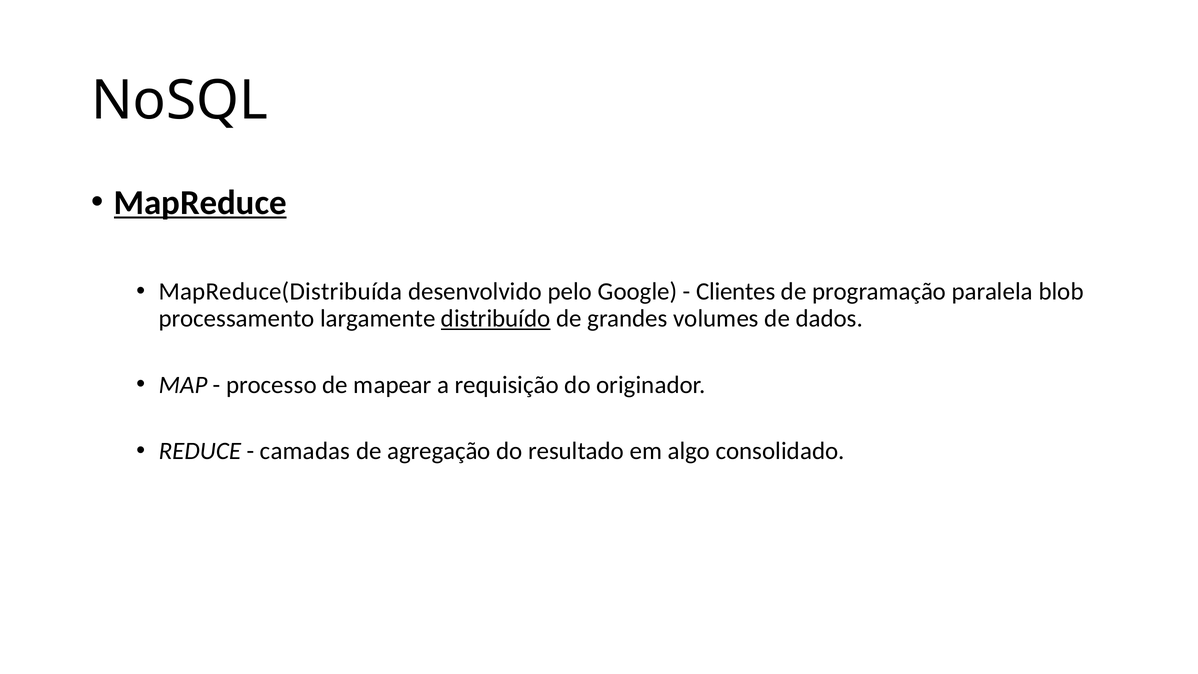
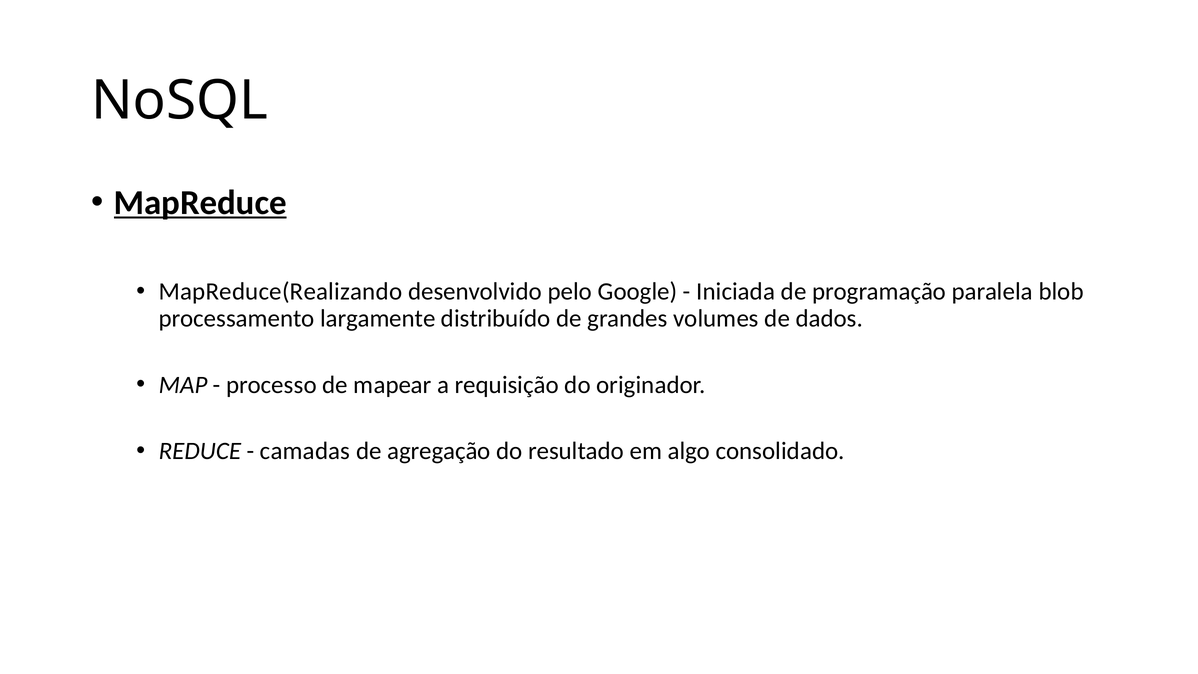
MapReduce(Distribuída: MapReduce(Distribuída -> MapReduce(Realizando (280, 291)
Clientes: Clientes -> Iniciada (736, 291)
distribuído underline: present -> none (496, 318)
